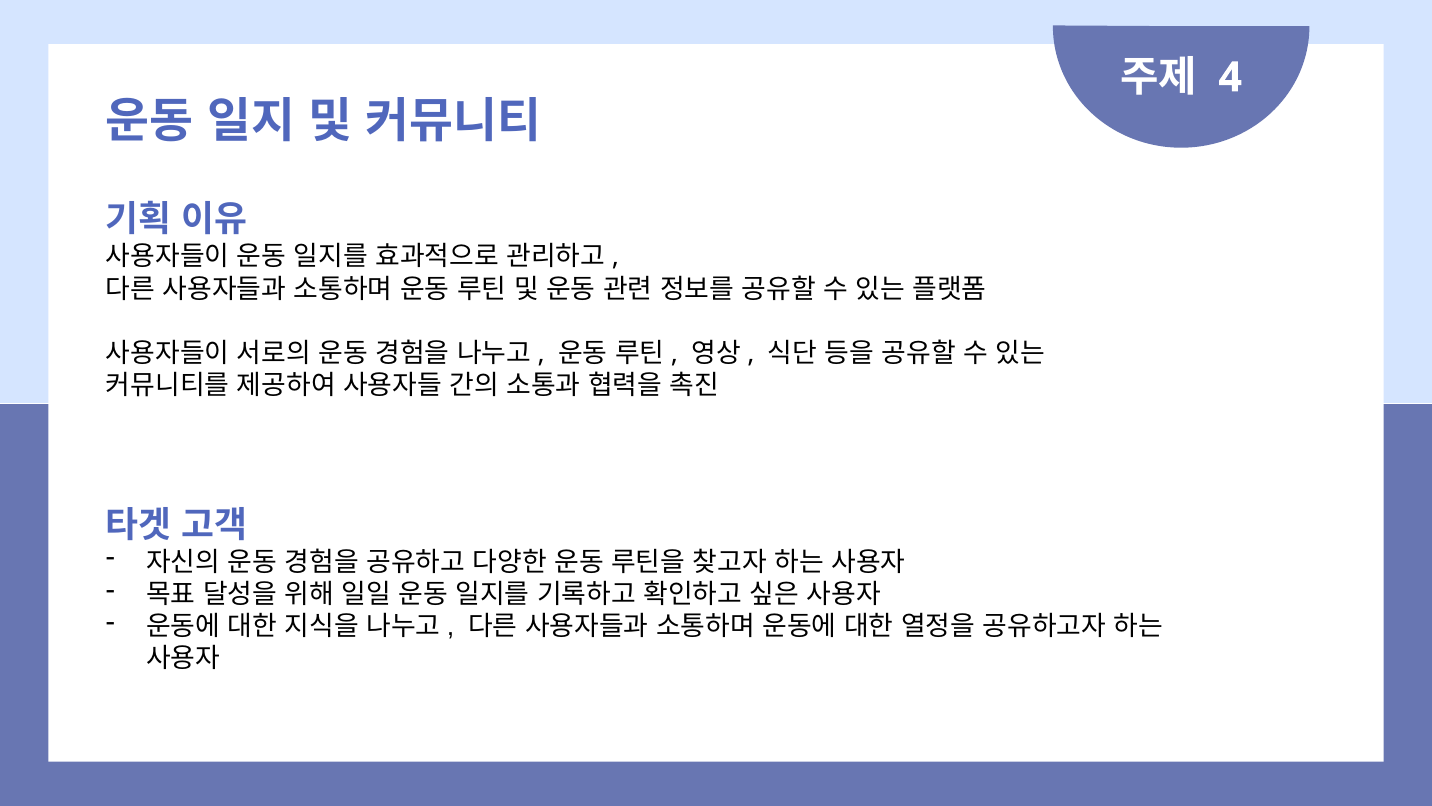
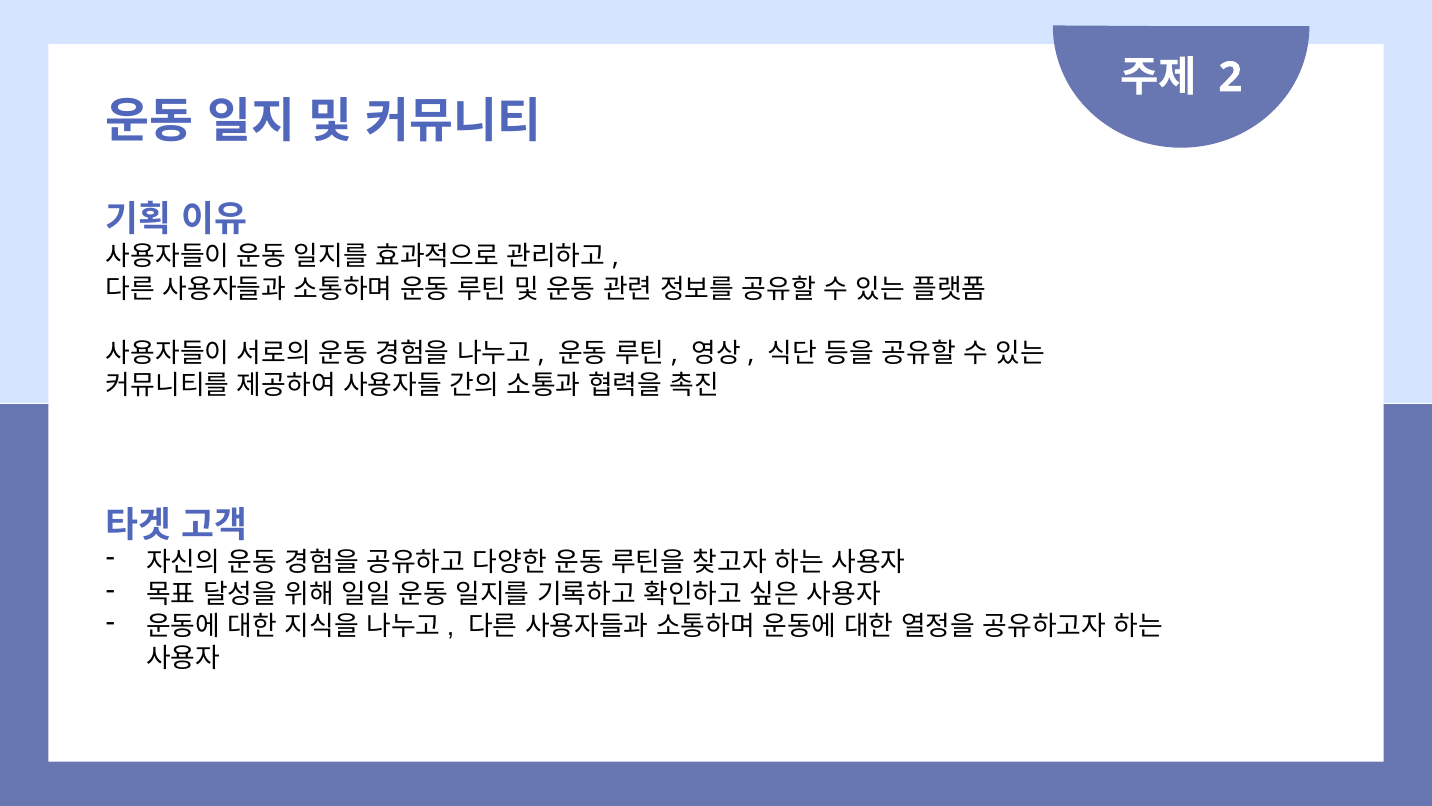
4: 4 -> 2 (1230, 77)
